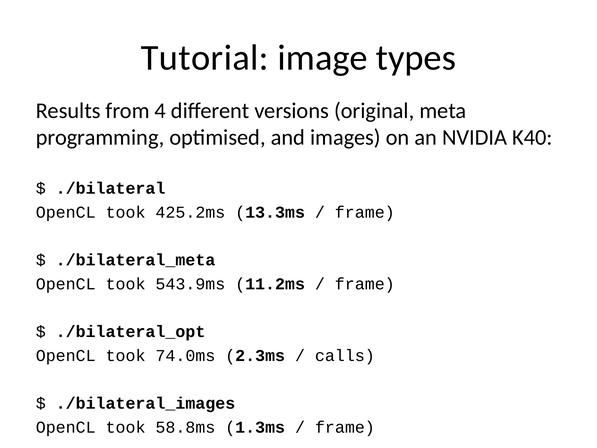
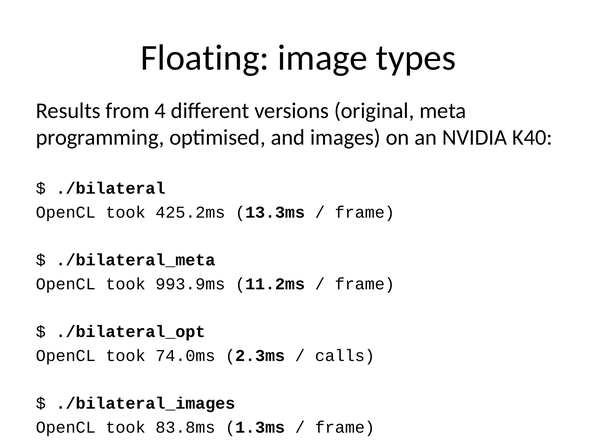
Tutorial: Tutorial -> Floating (205, 58)
543.9ms: 543.9ms -> 993.9ms (190, 284)
58.8ms: 58.8ms -> 83.8ms (185, 427)
